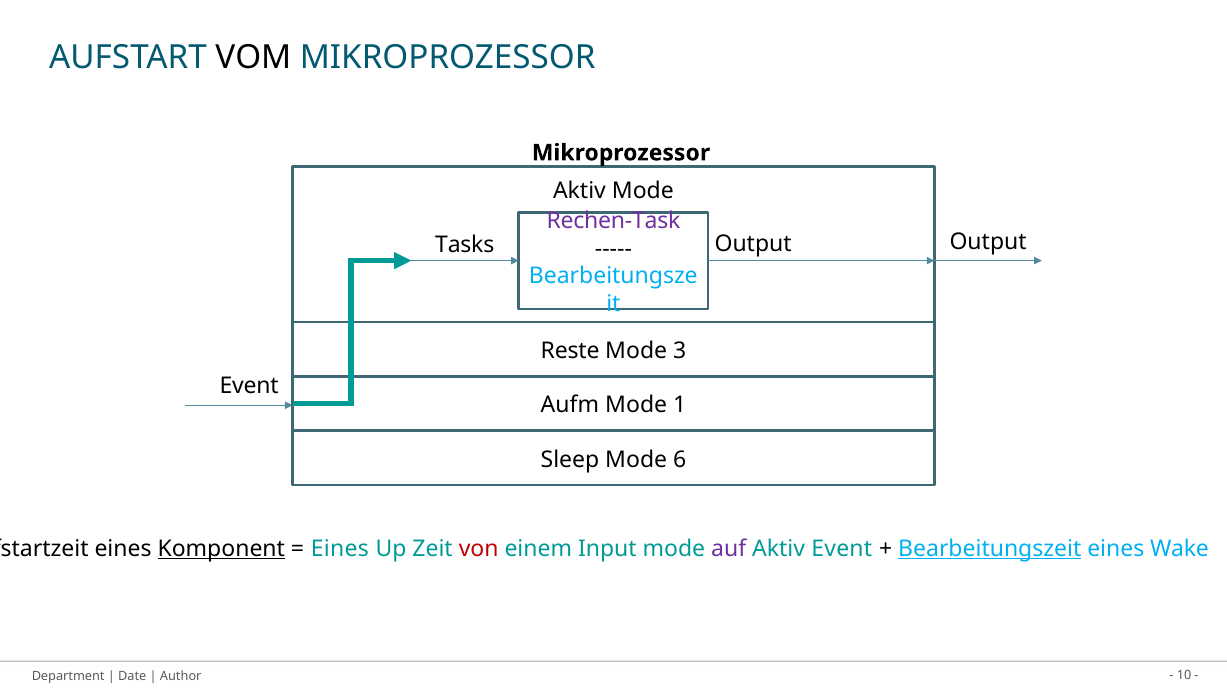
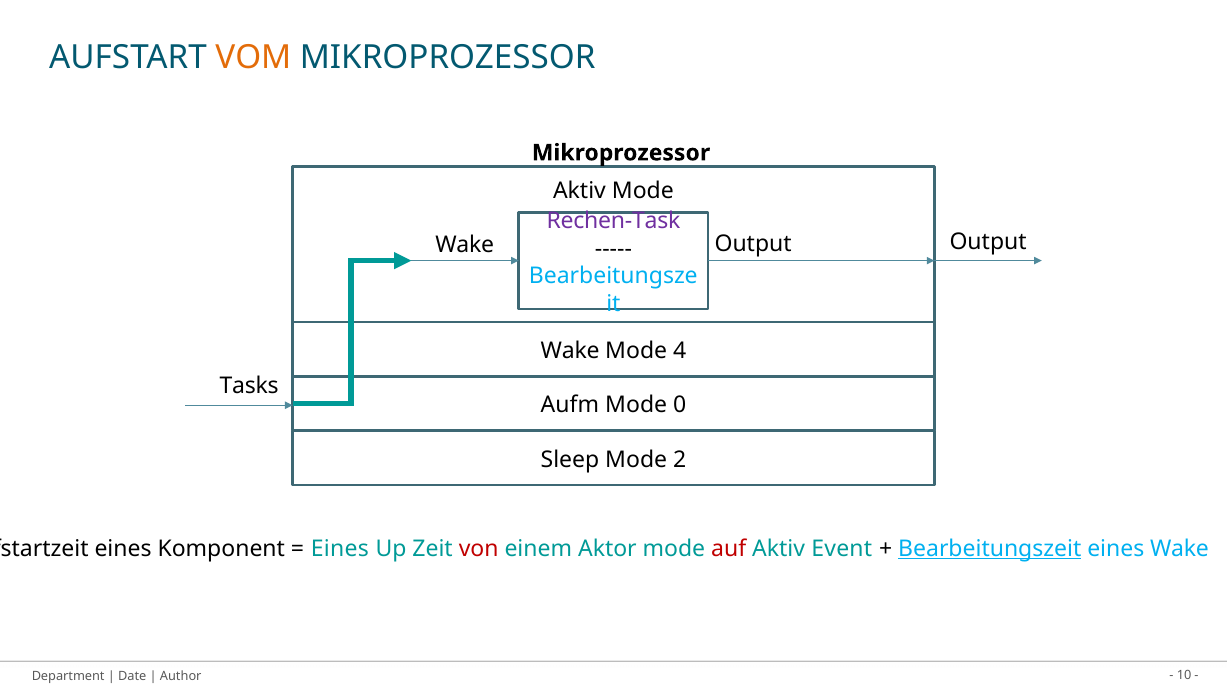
VOM colour: black -> orange (253, 57)
Tasks: Tasks -> Wake (465, 245)
Reste: Reste -> Wake (570, 351)
3: 3 -> 4 (680, 351)
Event: Event -> Tasks (249, 386)
1: 1 -> 0 (680, 405)
6: 6 -> 2 (680, 460)
Komponent underline: present -> none (221, 549)
Input: Input -> Aktor (607, 549)
auf colour: purple -> red (729, 549)
